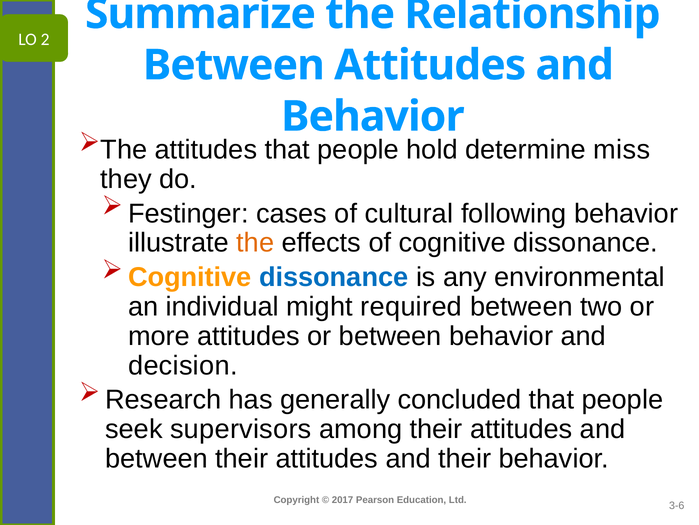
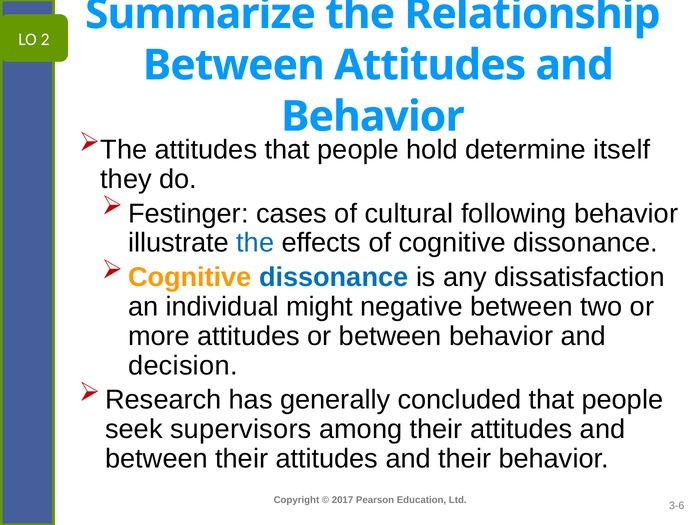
miss: miss -> itself (622, 150)
the colour: orange -> blue (255, 243)
environmental: environmental -> dissatisfaction (580, 277)
required: required -> negative (411, 306)
